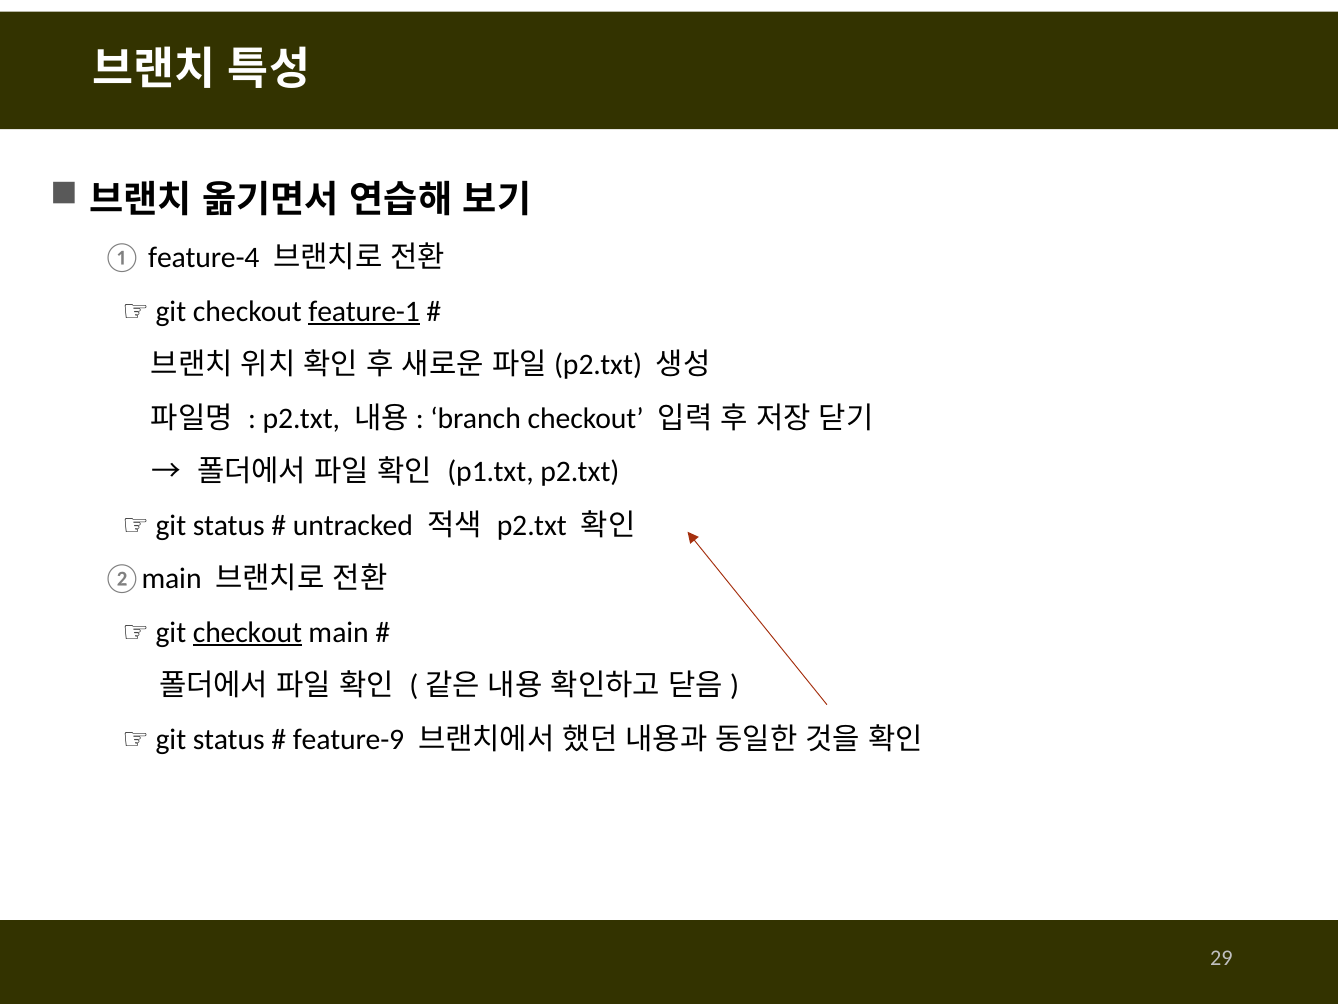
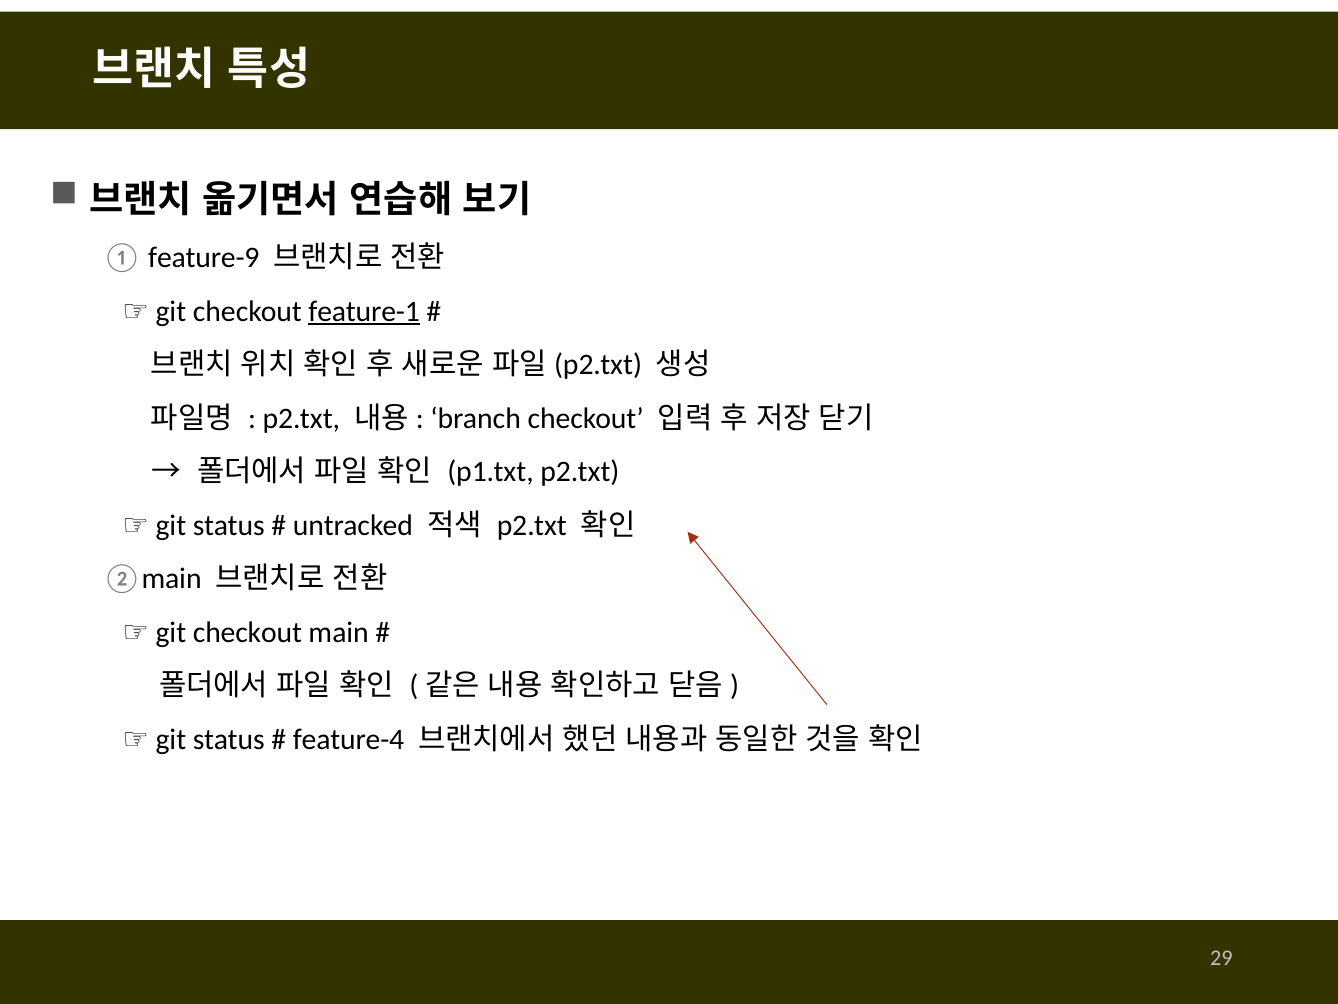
feature-4: feature-4 -> feature-9 (204, 258)
checkout underline: present -> none (247, 632)
feature-9: feature-9 -> feature-4 (349, 739)
